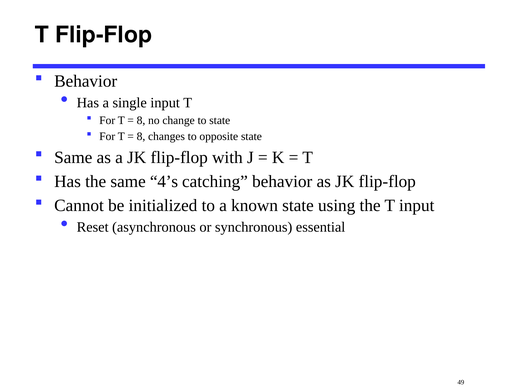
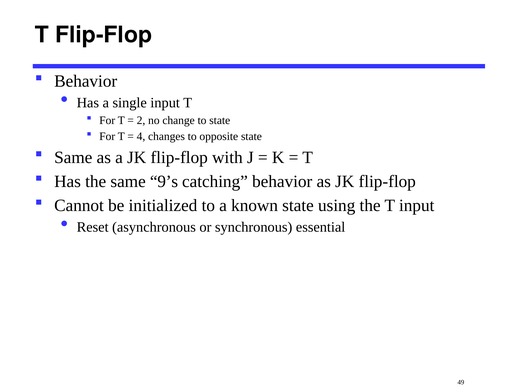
8: 8 -> 2 (141, 120)
8: 8 -> 4 (141, 136)
4’s: 4’s -> 9’s (164, 181)
